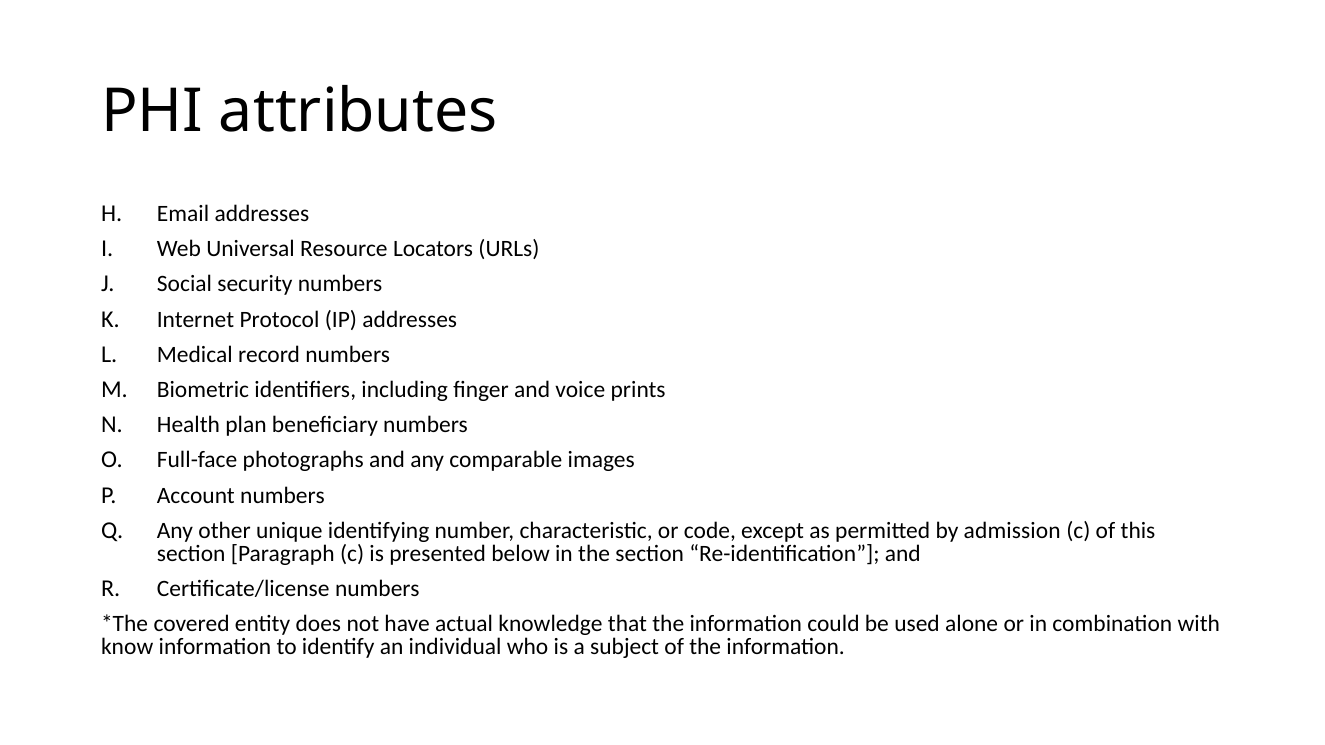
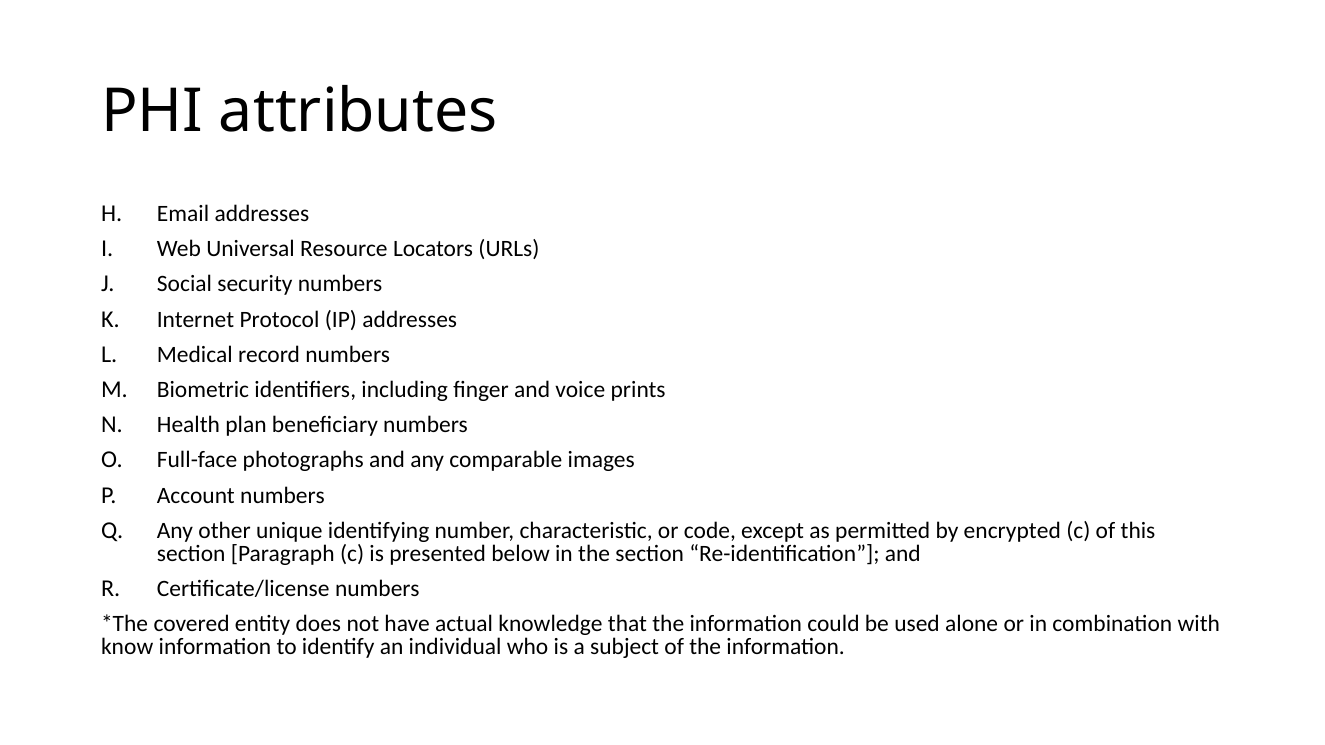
admission: admission -> encrypted (1012, 531)
